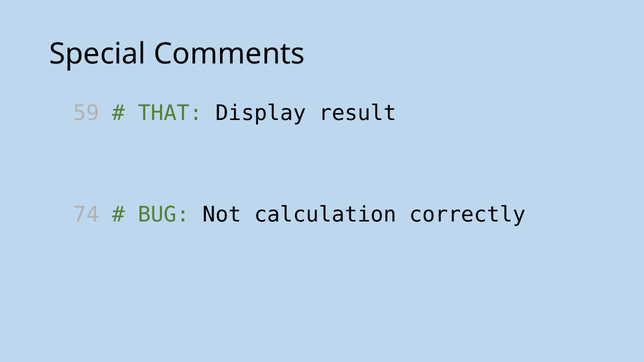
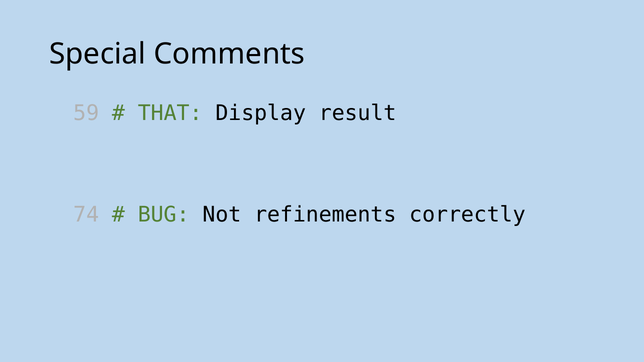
calculation: calculation -> refinements (325, 215)
